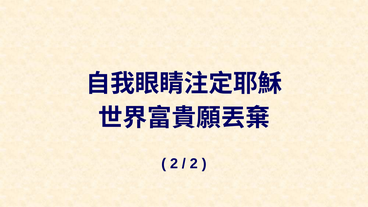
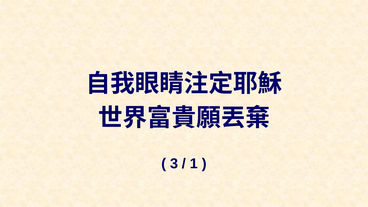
2: 2 -> 3 (174, 164)
2: 2 -> 1 (194, 164)
